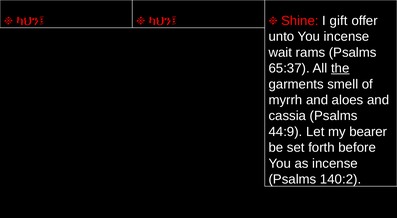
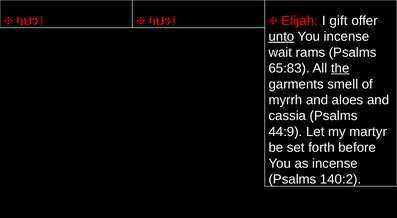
Shine: Shine -> Elijah (300, 21)
unto underline: none -> present (281, 37)
65:37: 65:37 -> 65:83 (289, 68)
bearer: bearer -> martyr (368, 132)
